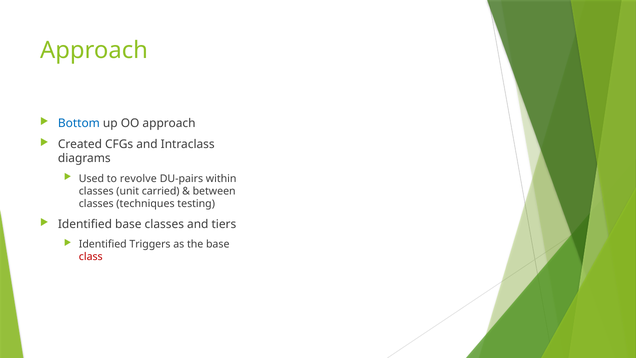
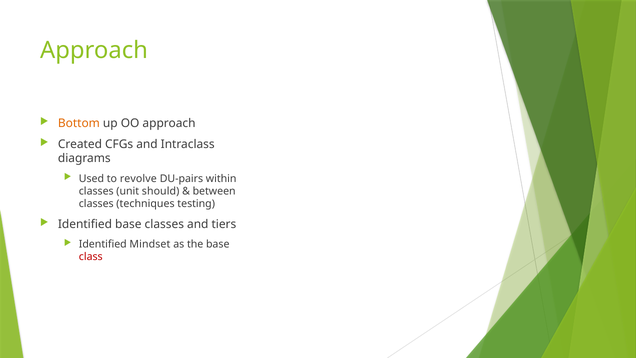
Bottom colour: blue -> orange (79, 123)
carried: carried -> should (161, 191)
Triggers: Triggers -> Mindset (150, 244)
